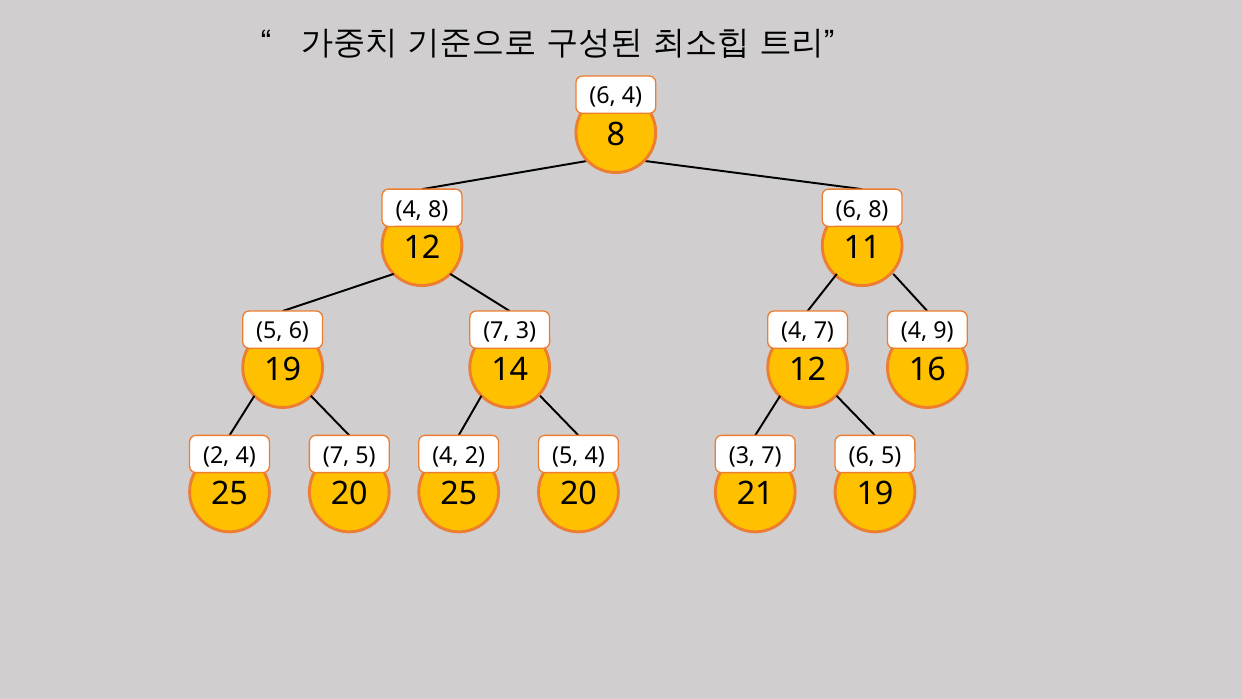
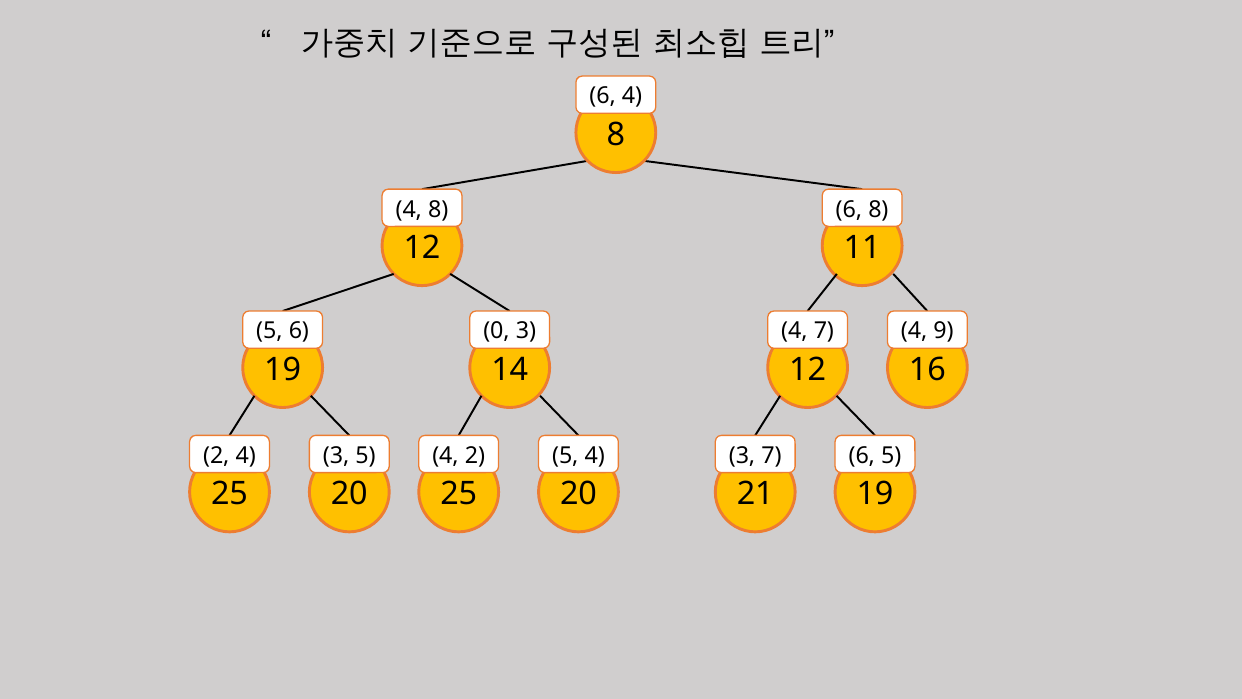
7: 7 -> 0 (496, 331)
7: 7 -> 3 (336, 455)
